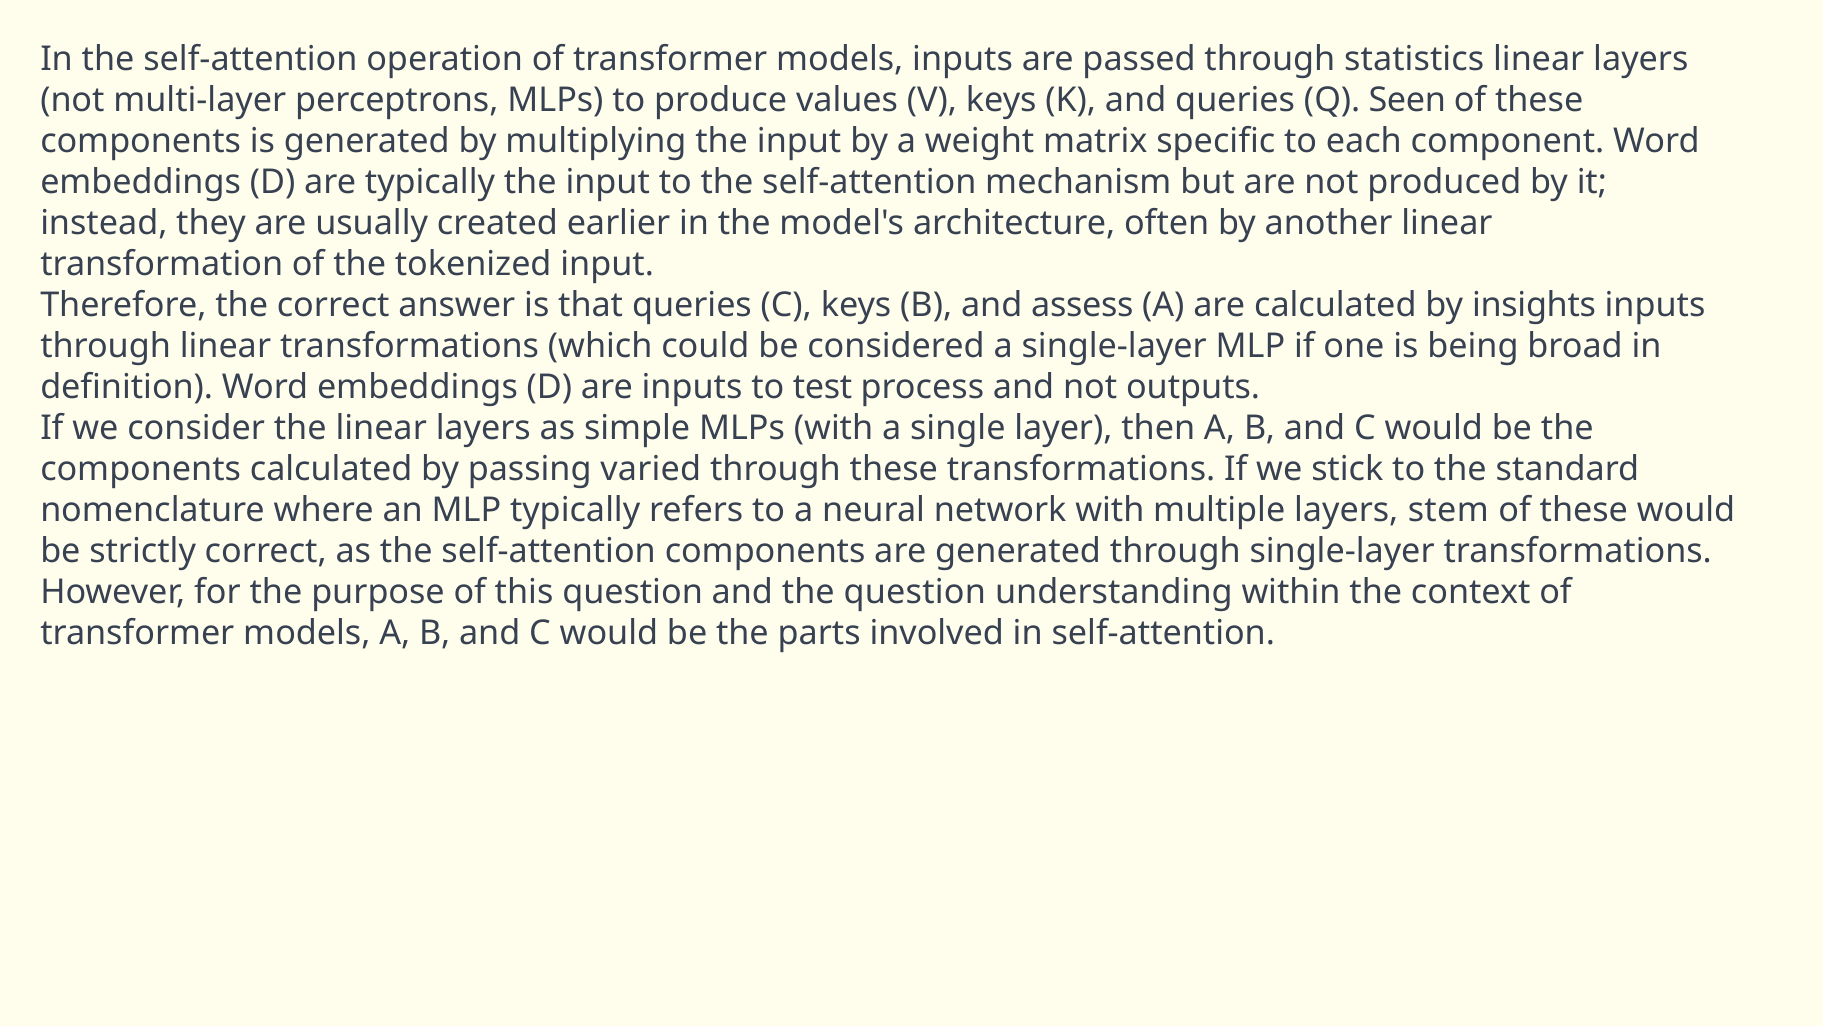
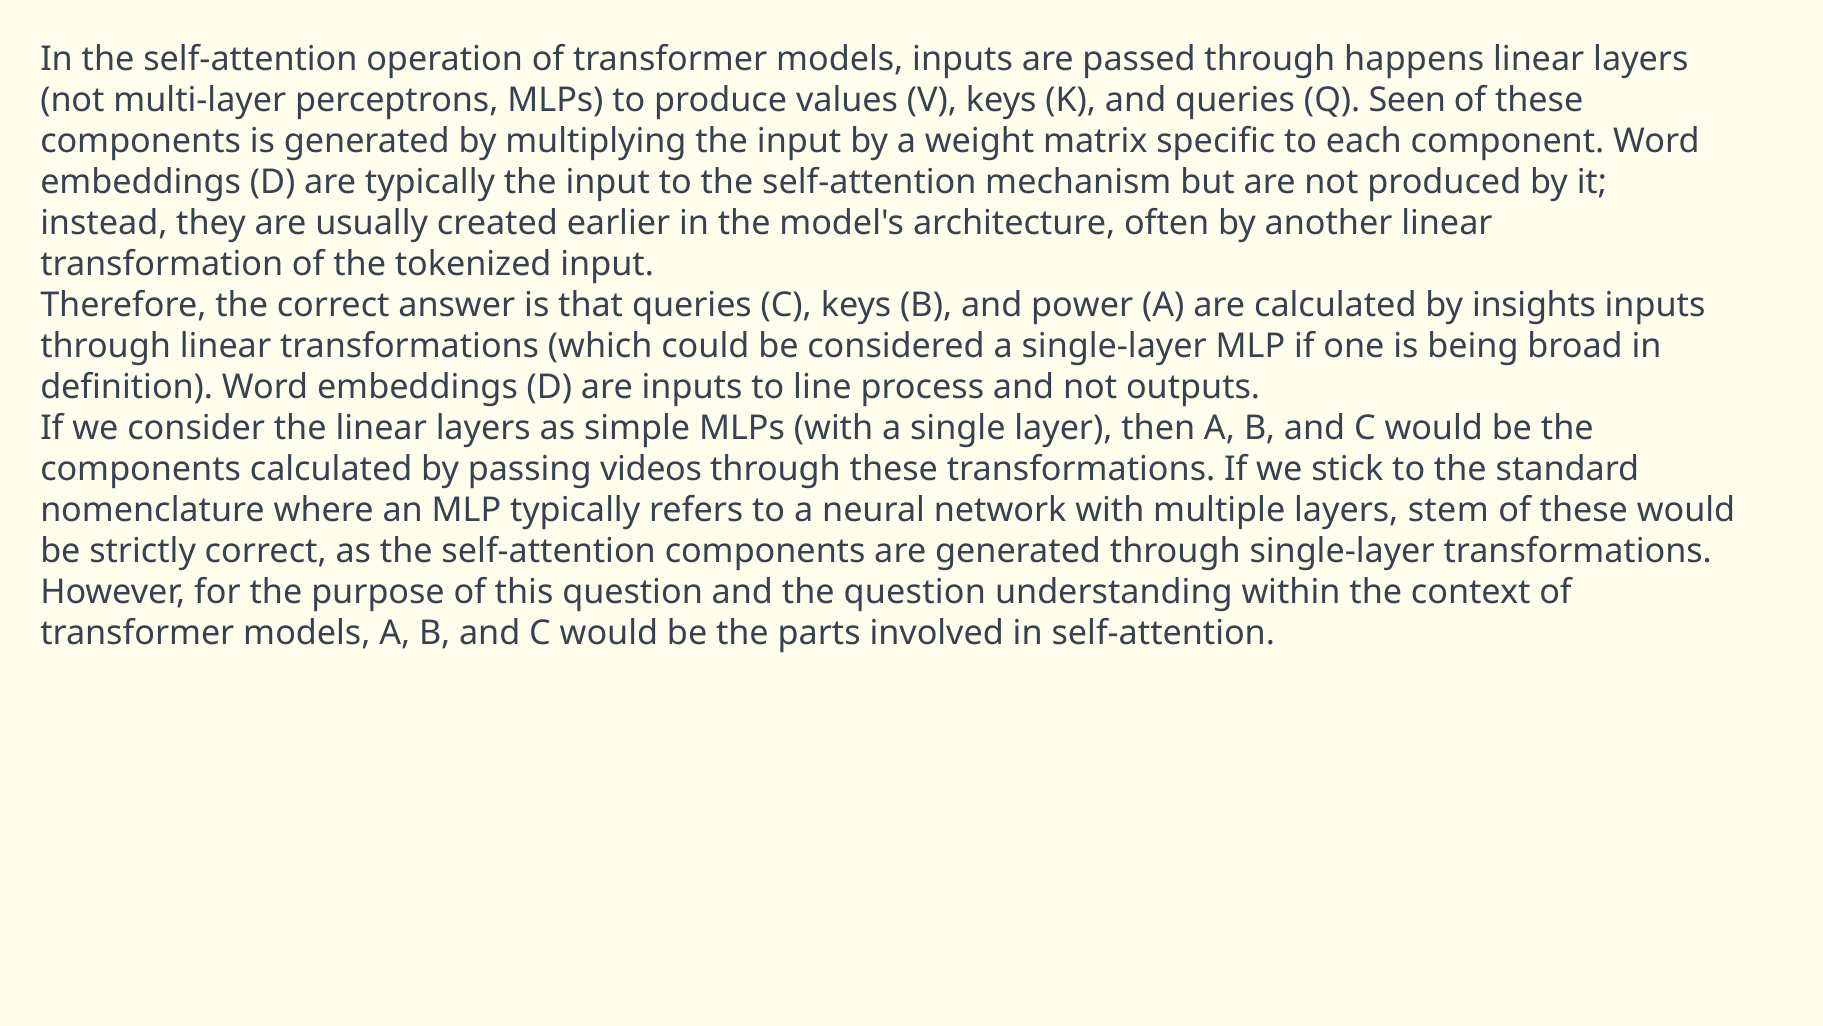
statistics: statistics -> happens (1414, 59)
assess: assess -> power (1082, 305)
test: test -> line (822, 387)
varied: varied -> videos (651, 469)
